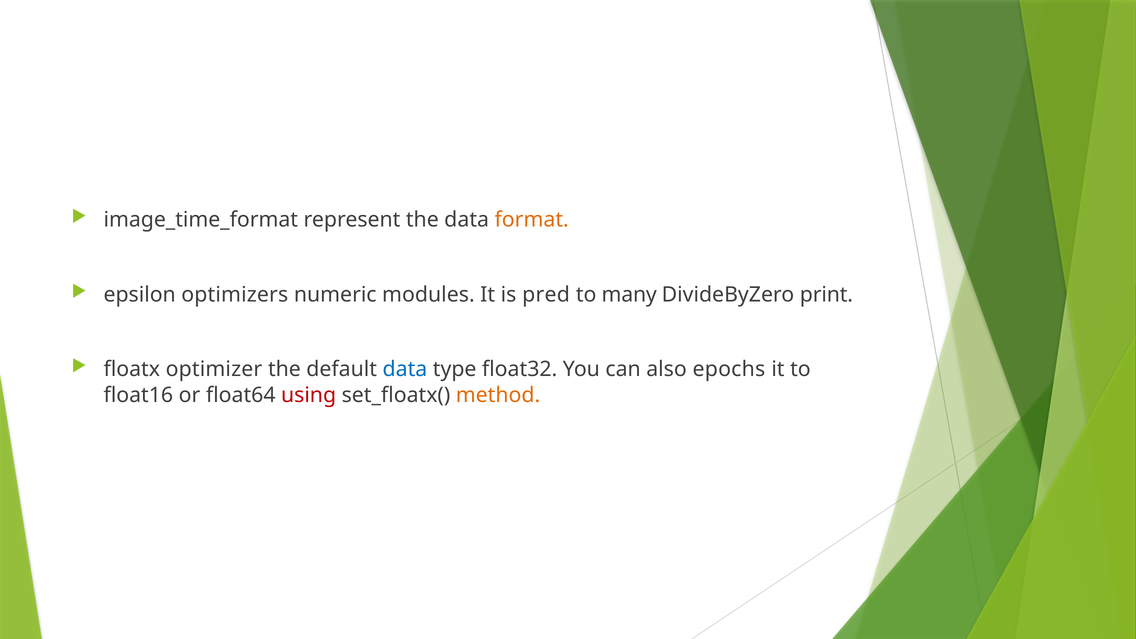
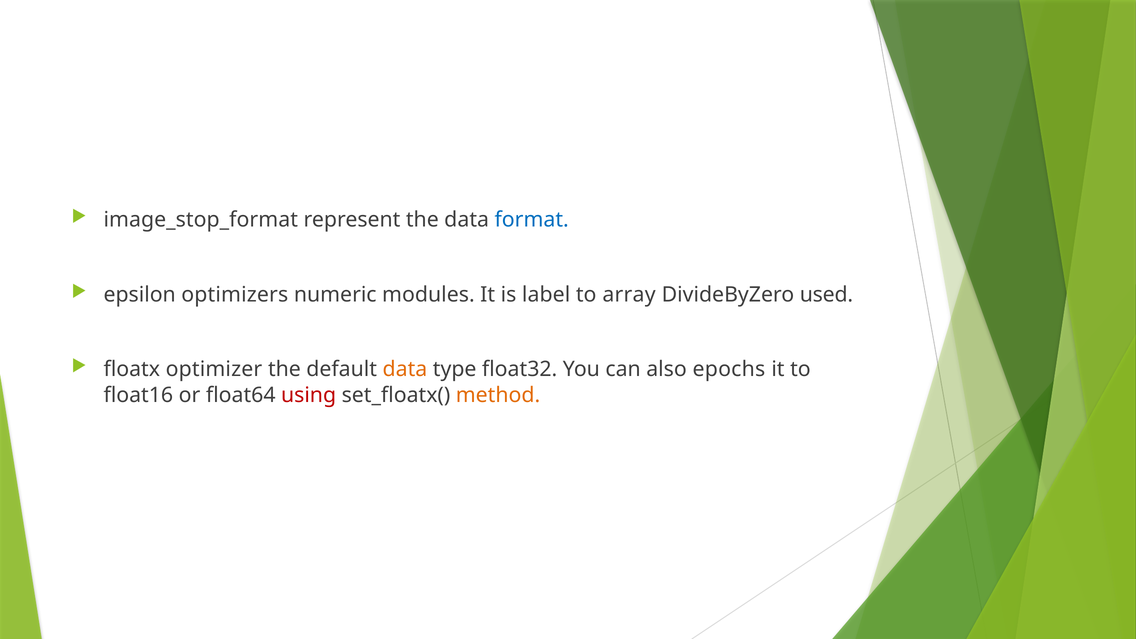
image_time_format: image_time_format -> image_stop_format (201, 220)
format colour: orange -> blue (532, 220)
pred: pred -> label (546, 295)
many: many -> array (629, 295)
print: print -> used (826, 295)
data colour: blue -> orange (405, 369)
